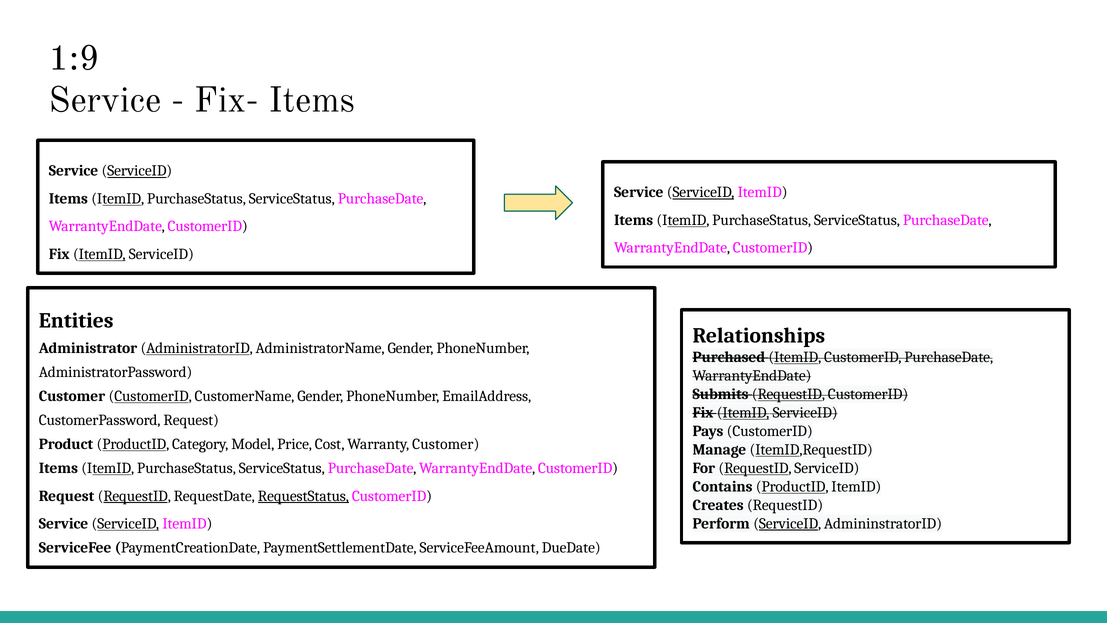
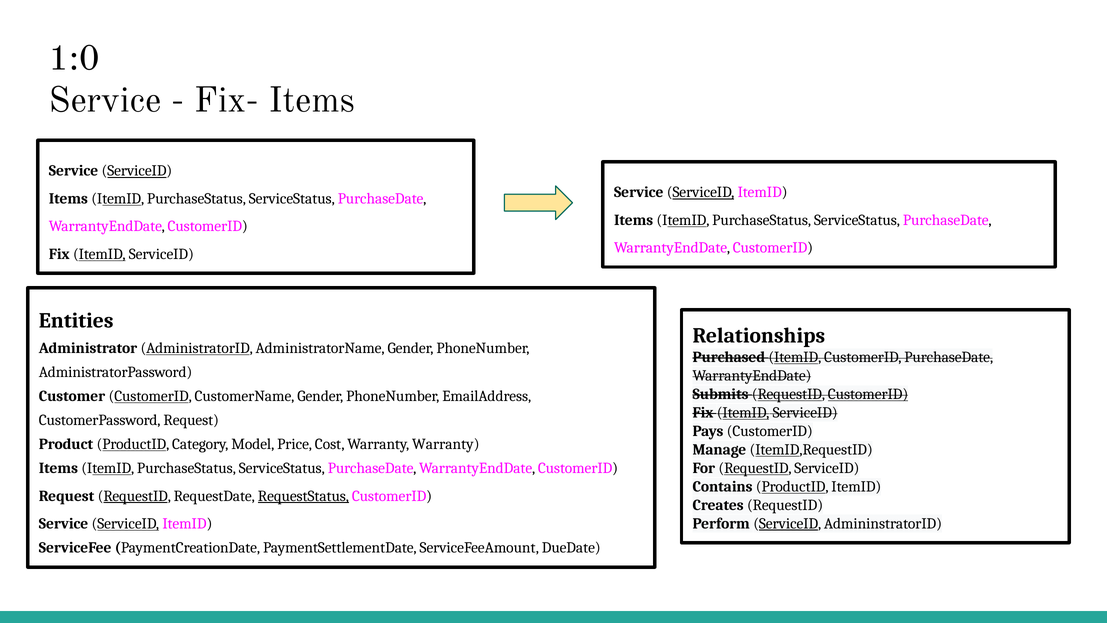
1:9: 1:9 -> 1:0 (74, 58)
CustomerID underline: none -> present (868, 394)
Warranty Customer: Customer -> Warranty (446, 444)
